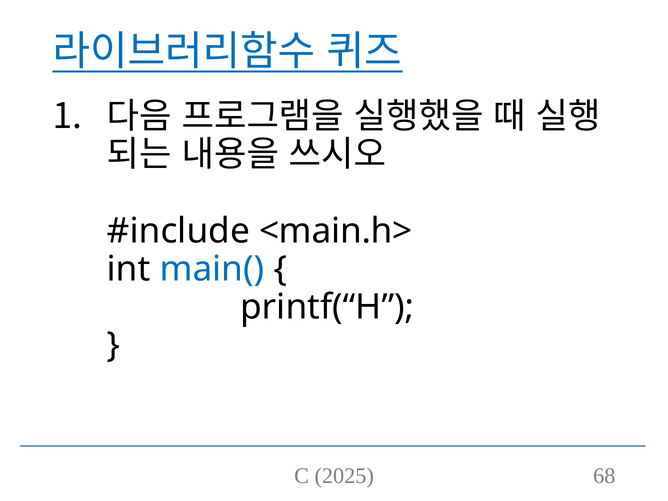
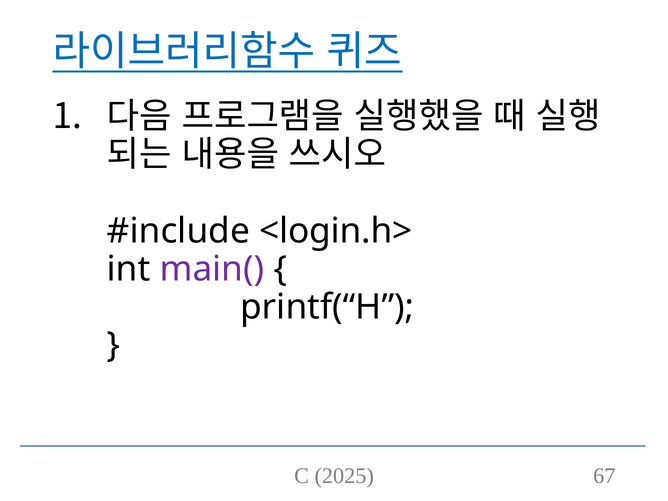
<main.h>: <main.h> -> <login.h> (336, 231)
main( colour: blue -> purple (212, 269)
68: 68 -> 67 (604, 476)
